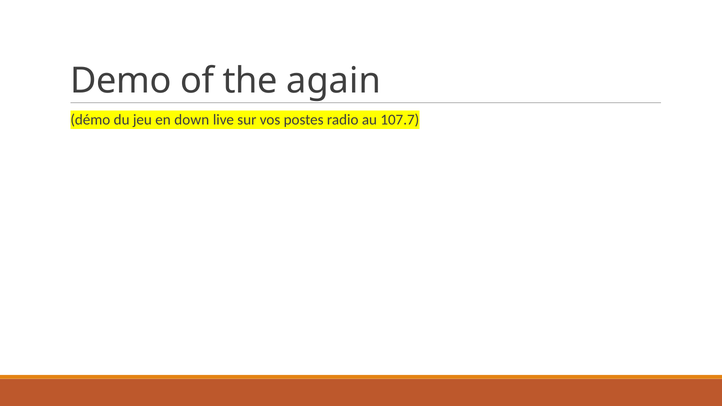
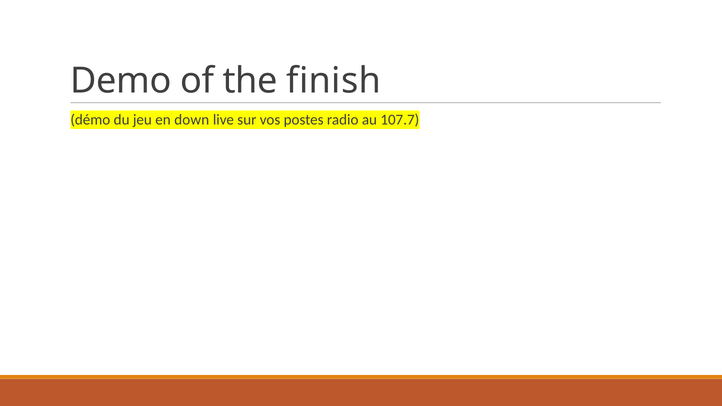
again: again -> finish (334, 81)
